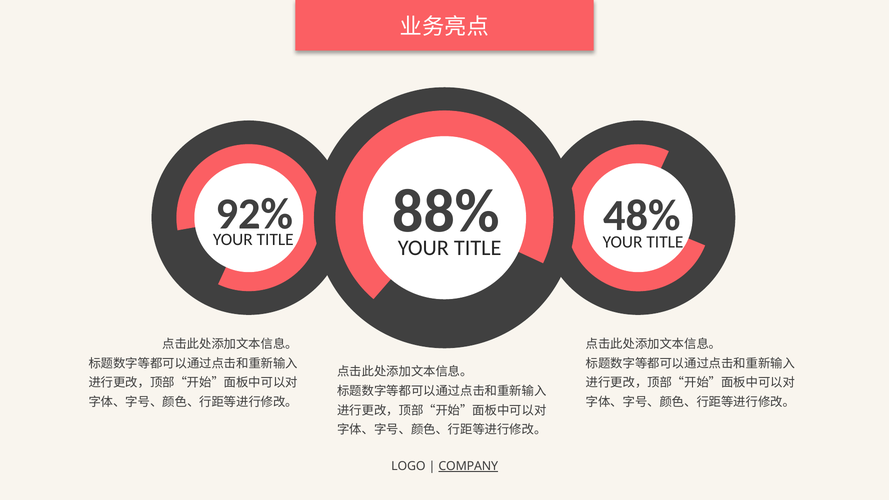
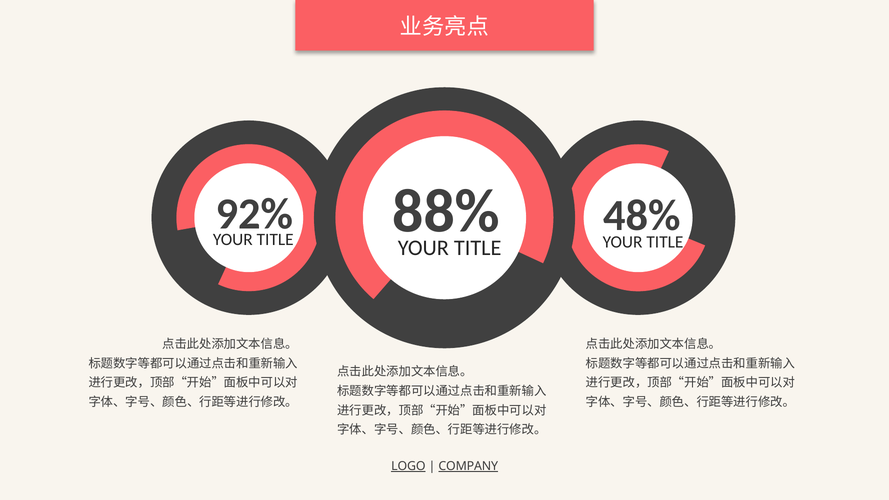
LOGO underline: none -> present (408, 466)
